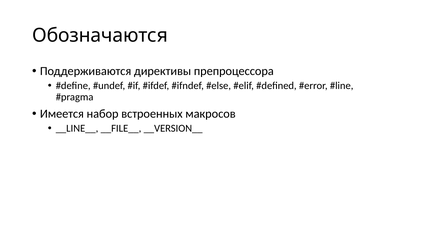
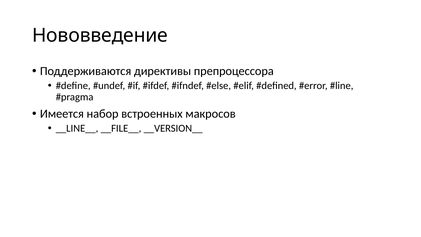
Обозначаются: Обозначаются -> Нововведение (100, 35)
